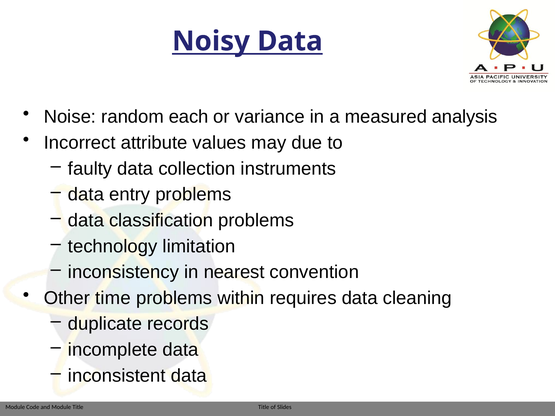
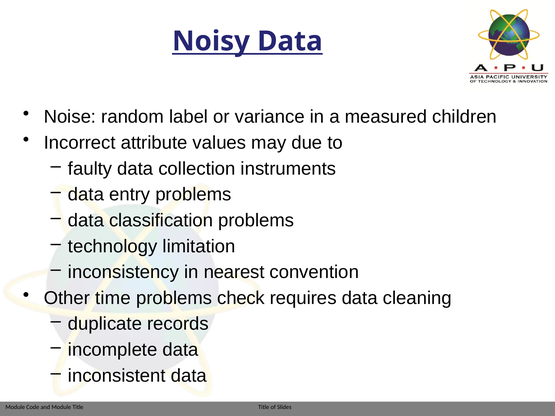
each: each -> label (189, 117)
analysis: analysis -> children (465, 117)
within: within -> check (241, 298)
